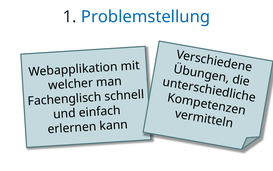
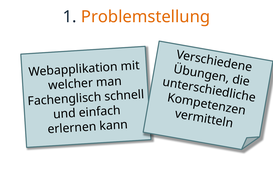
Problemstellung colour: blue -> orange (146, 17)
